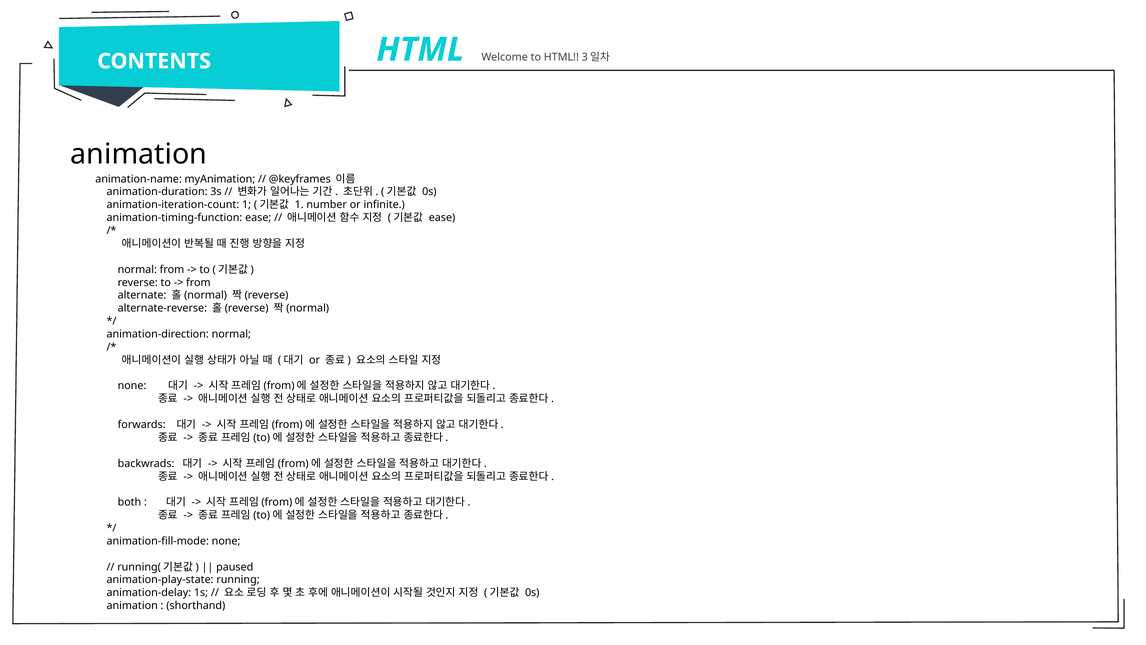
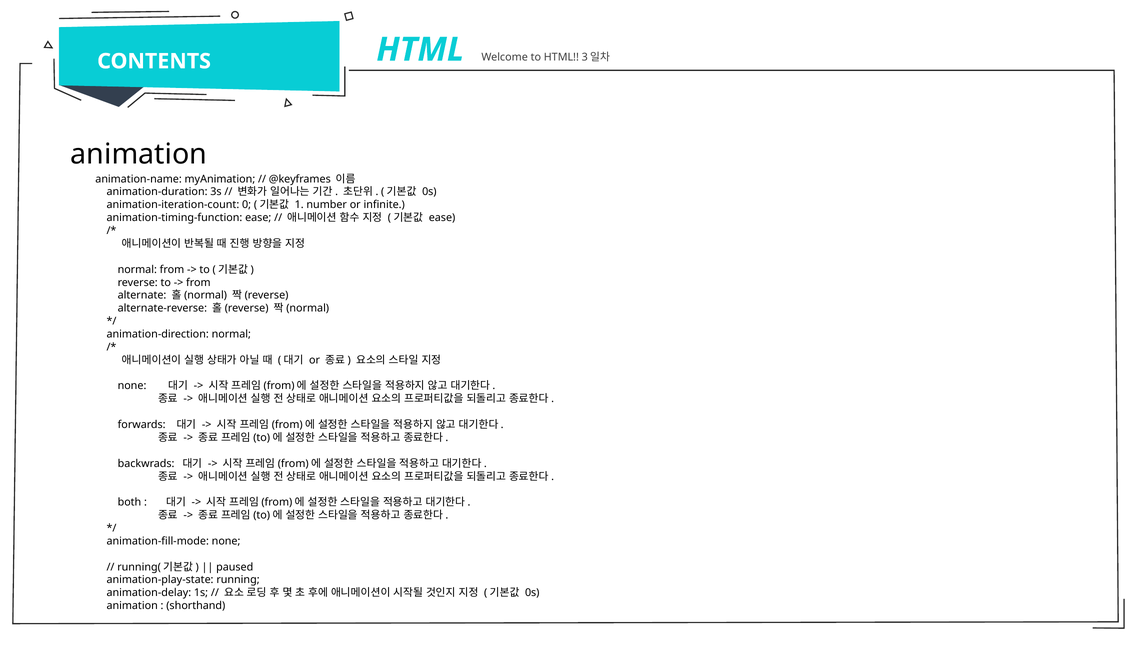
animation-iteration-count 1: 1 -> 0 (247, 205)
